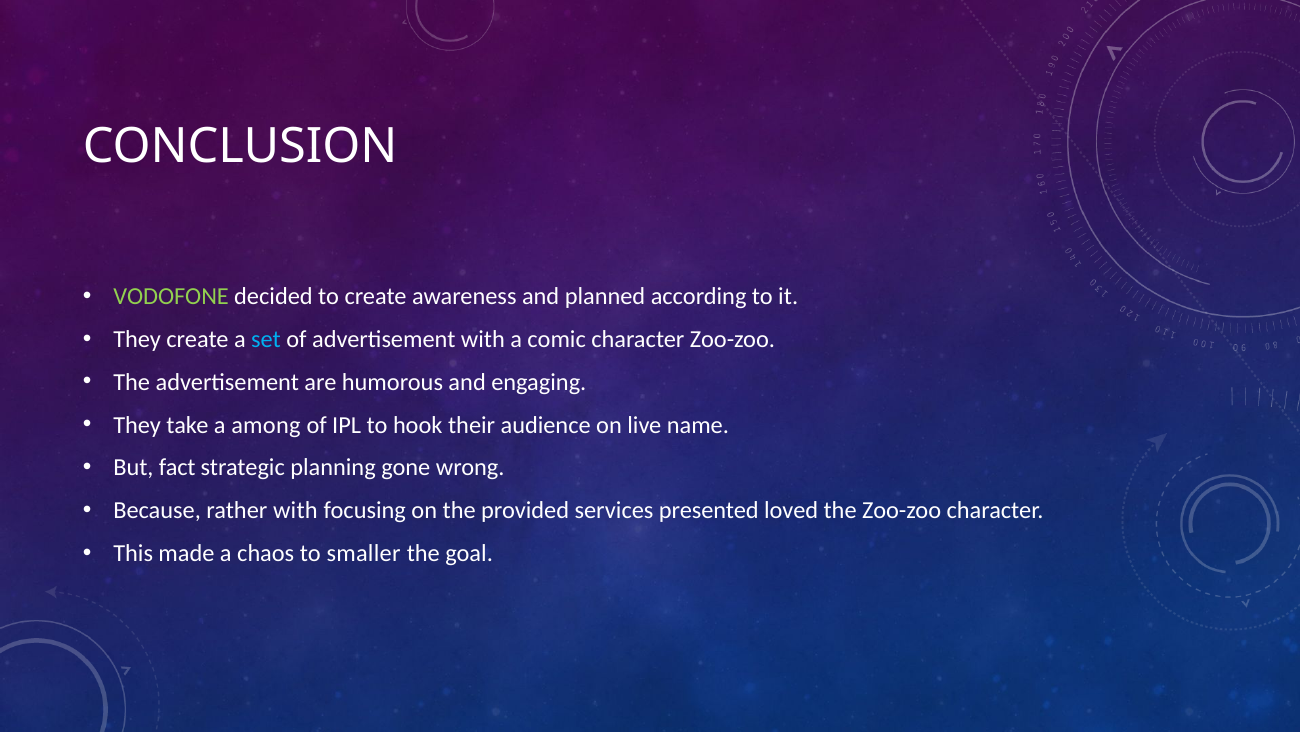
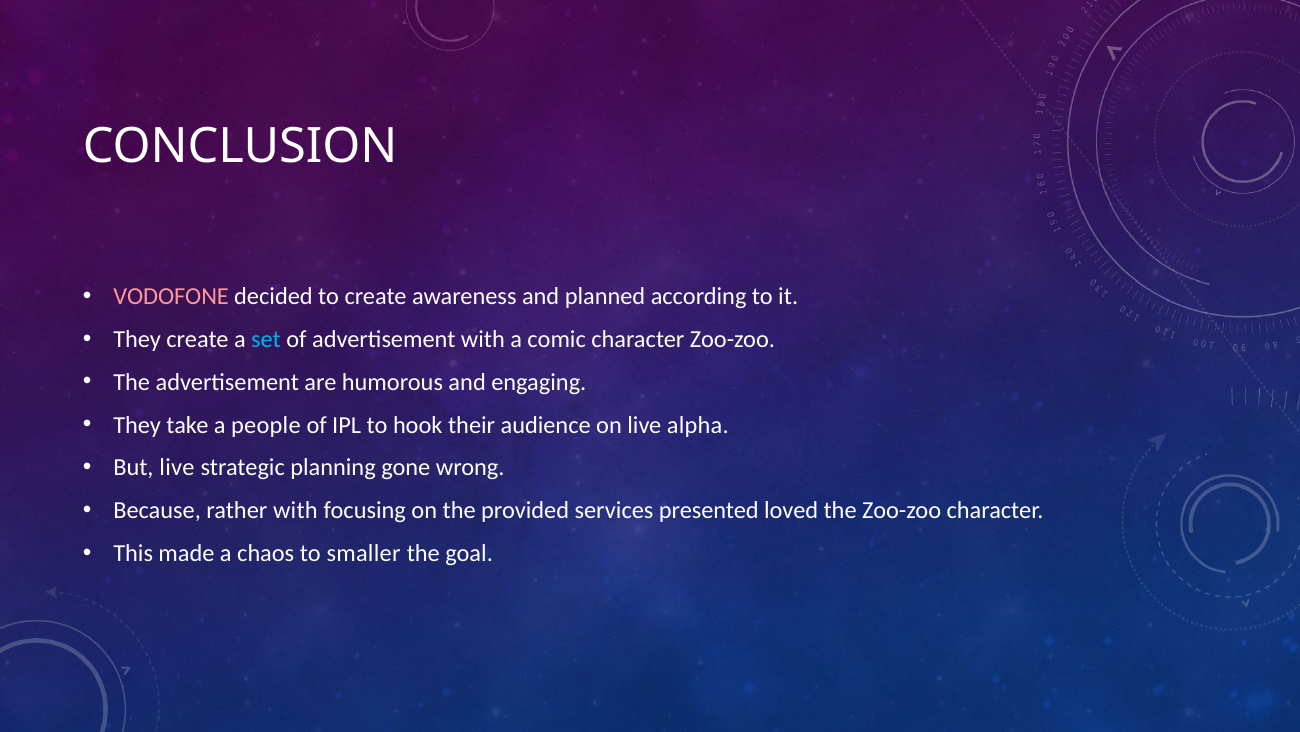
VODOFONE colour: light green -> pink (171, 296)
among: among -> people (266, 425)
name: name -> alpha (698, 425)
But fact: fact -> live (177, 467)
